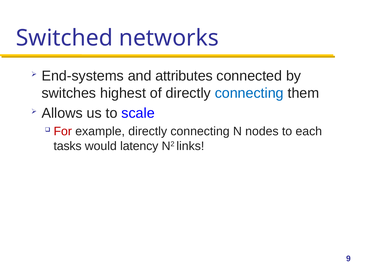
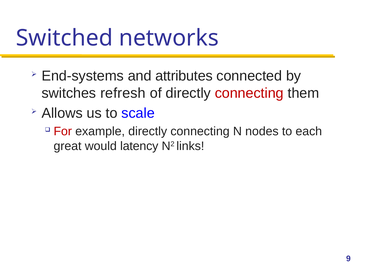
highest: highest -> refresh (123, 93)
connecting colour: blue -> red (249, 93)
tasks: tasks -> great (68, 146)
